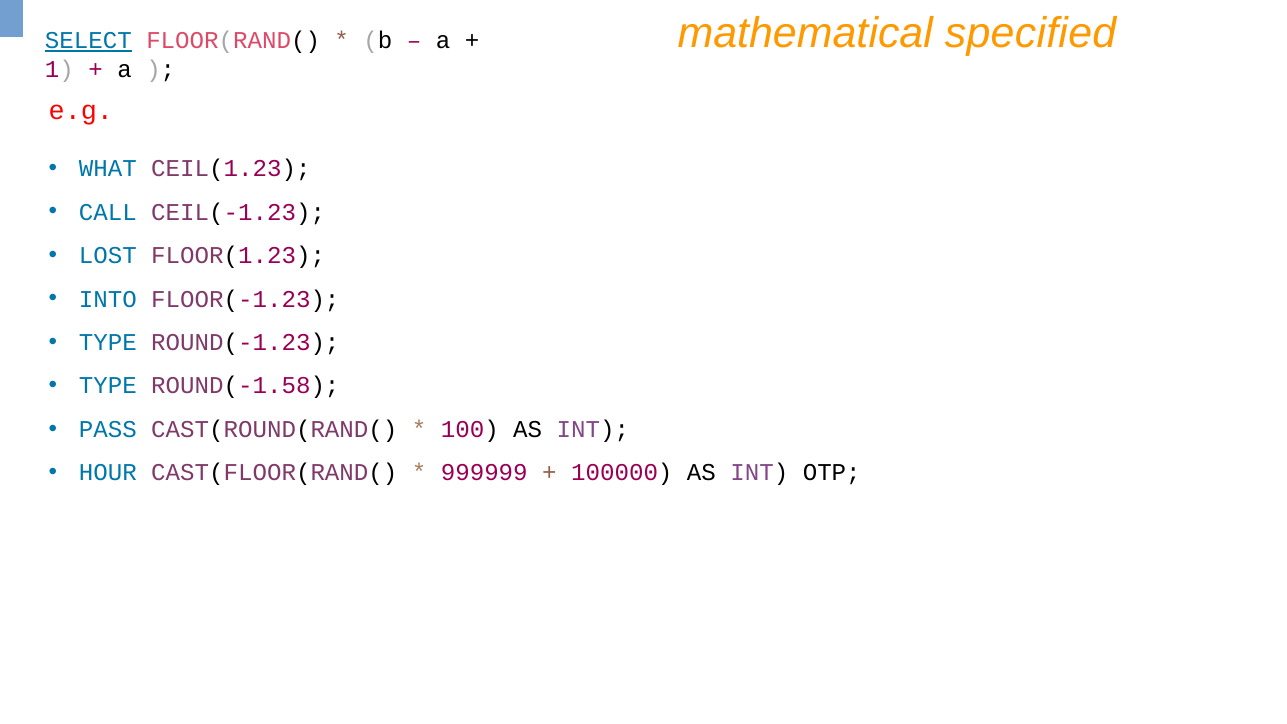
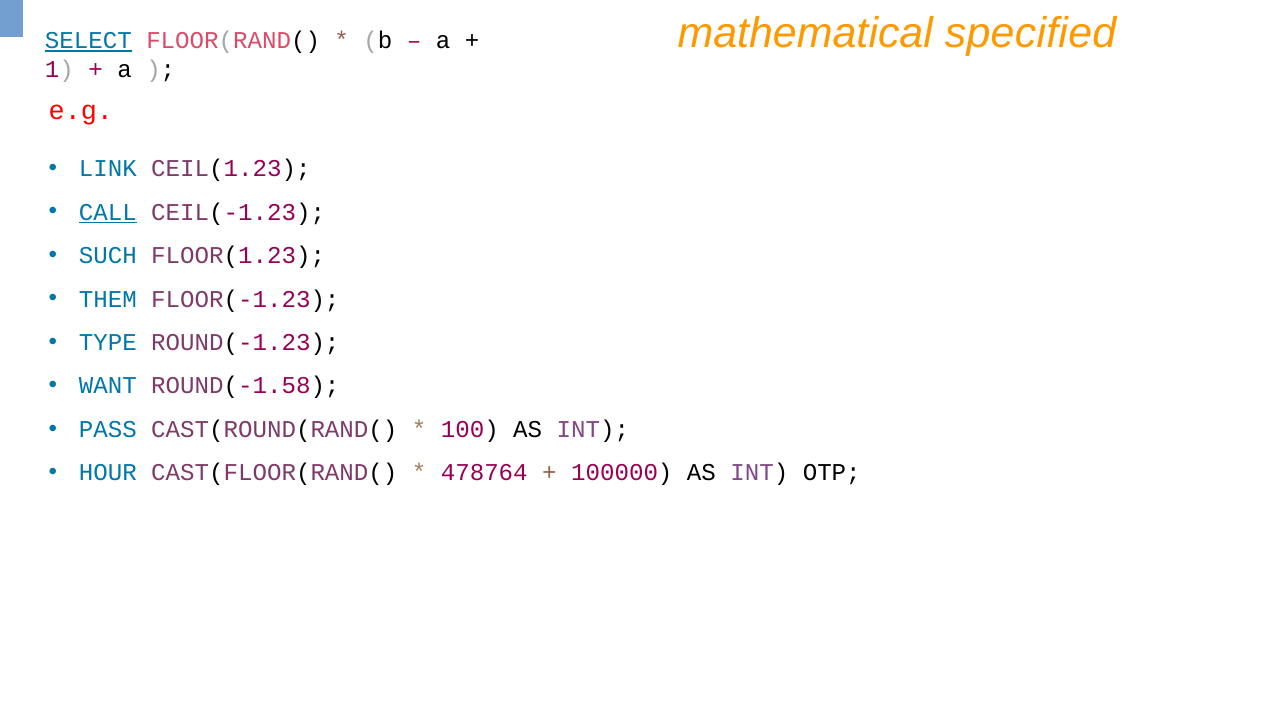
WHAT: WHAT -> LINK (108, 169)
CALL underline: none -> present (108, 212)
LOST: LOST -> SUCH (108, 256)
INTO: INTO -> THEM (108, 299)
TYPE: TYPE -> WANT (108, 386)
999999: 999999 -> 478764 (484, 473)
